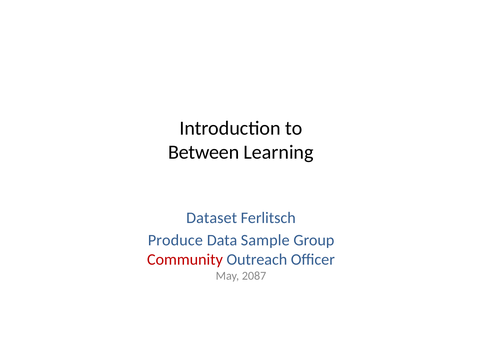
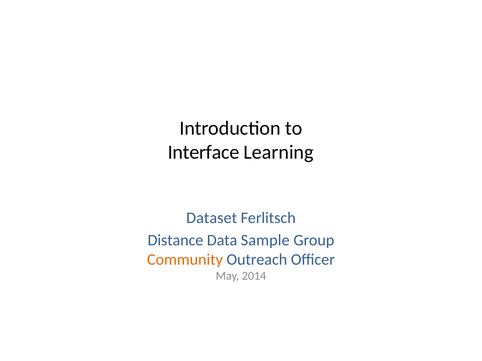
Between: Between -> Interface (204, 152)
Produce: Produce -> Distance (175, 241)
Community colour: red -> orange (185, 260)
2087: 2087 -> 2014 (254, 276)
